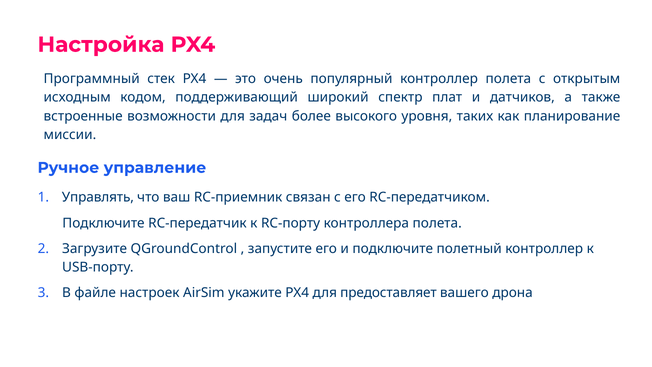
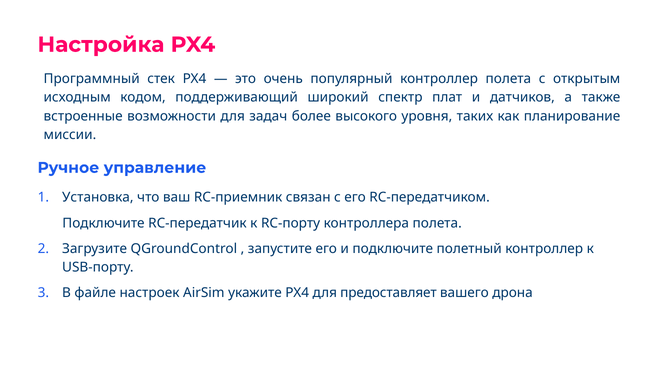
Управлять: Управлять -> Установка (98, 197)
